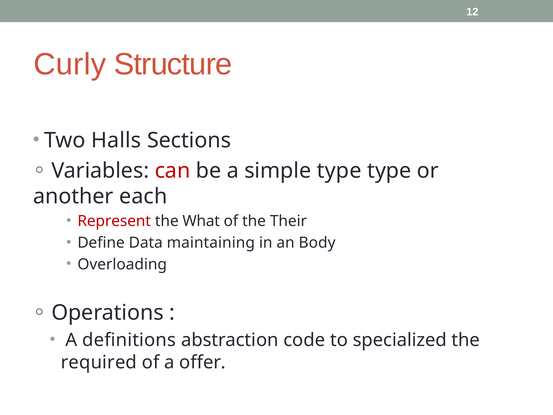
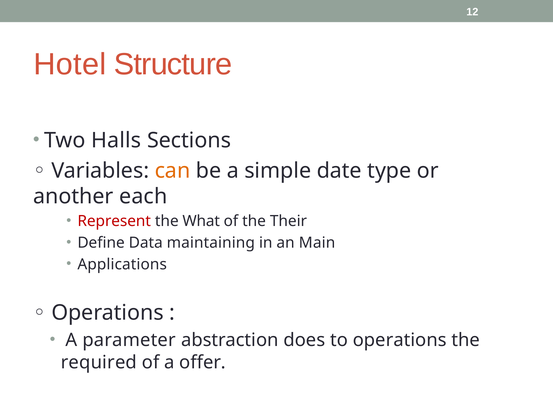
Curly: Curly -> Hotel (70, 64)
can colour: red -> orange (173, 171)
simple type: type -> date (339, 171)
Body: Body -> Main (317, 243)
Overloading: Overloading -> Applications (122, 264)
definitions: definitions -> parameter (129, 340)
code: code -> does (304, 340)
to specialized: specialized -> operations (400, 340)
